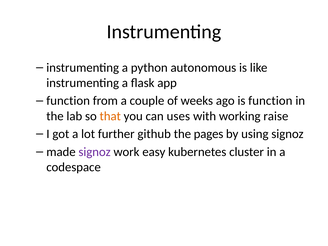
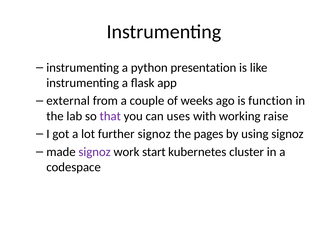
autonomous: autonomous -> presentation (203, 68)
function: function -> external (68, 101)
that colour: orange -> purple (110, 116)
further github: github -> signoz (154, 134)
easy: easy -> start (154, 152)
